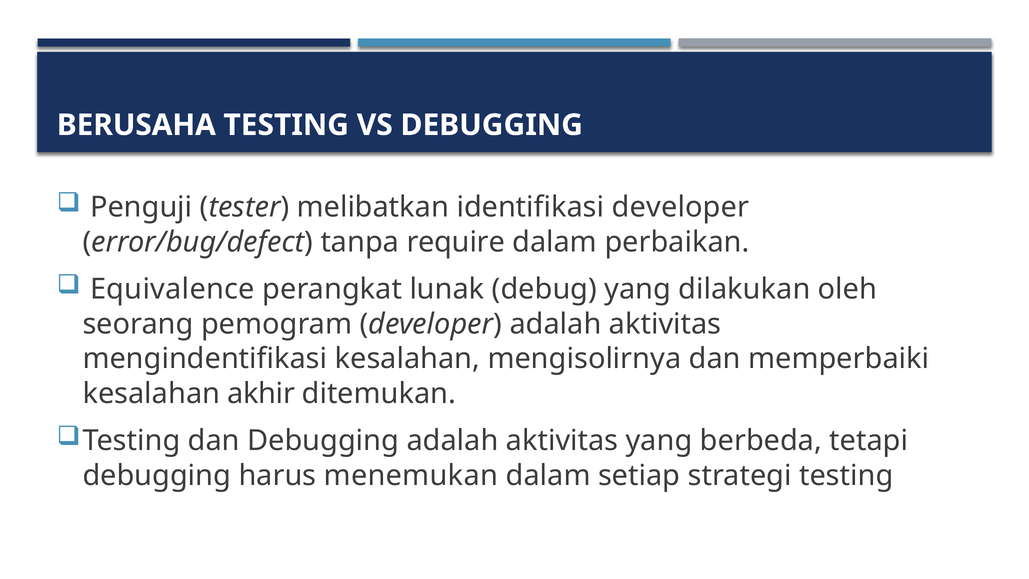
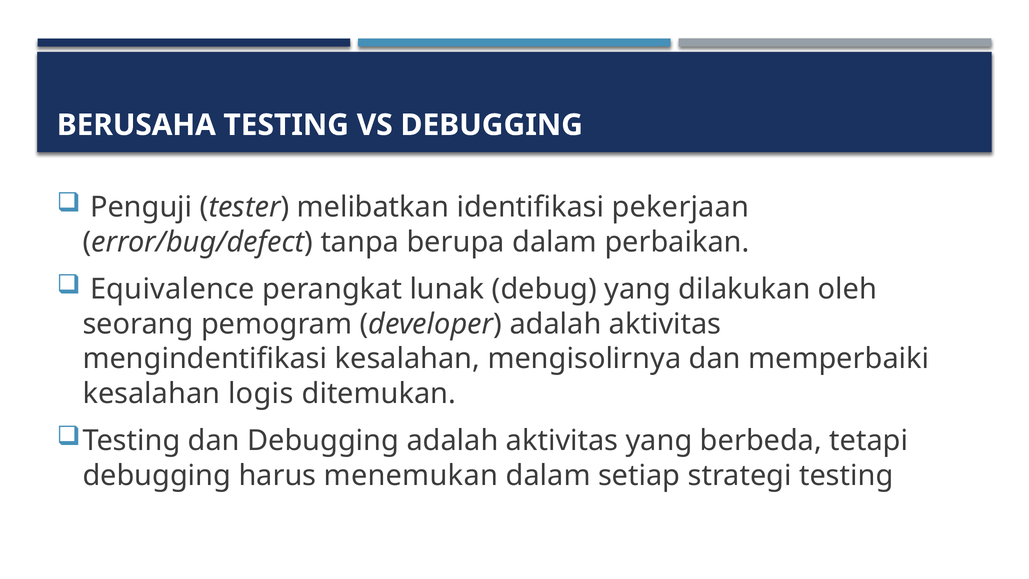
identifikasi developer: developer -> pekerjaan (680, 207)
require: require -> berupa (456, 242)
akhir: akhir -> logis (261, 394)
